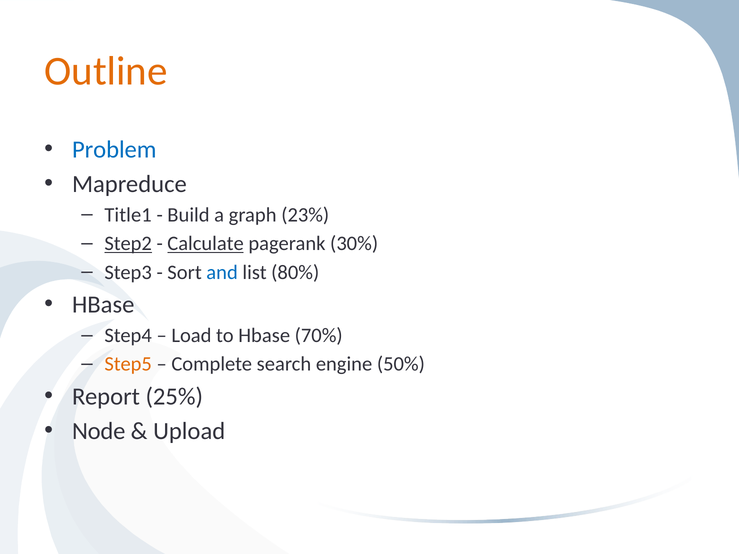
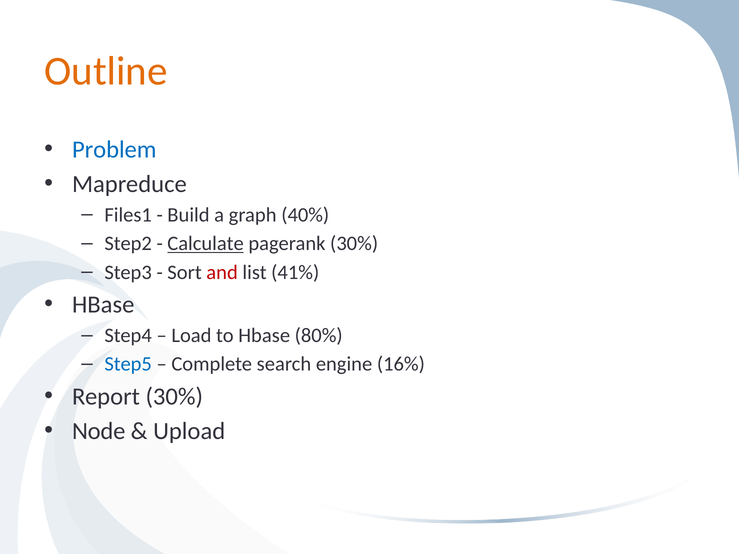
Title1: Title1 -> Files1 (128, 215)
23%: 23% -> 40% (305, 215)
Step2 underline: present -> none (128, 244)
and colour: blue -> red (222, 272)
80%: 80% -> 41% (295, 272)
70%: 70% -> 80% (319, 336)
Step5 colour: orange -> blue (128, 364)
50%: 50% -> 16% (401, 364)
Report 25%: 25% -> 30% (174, 397)
